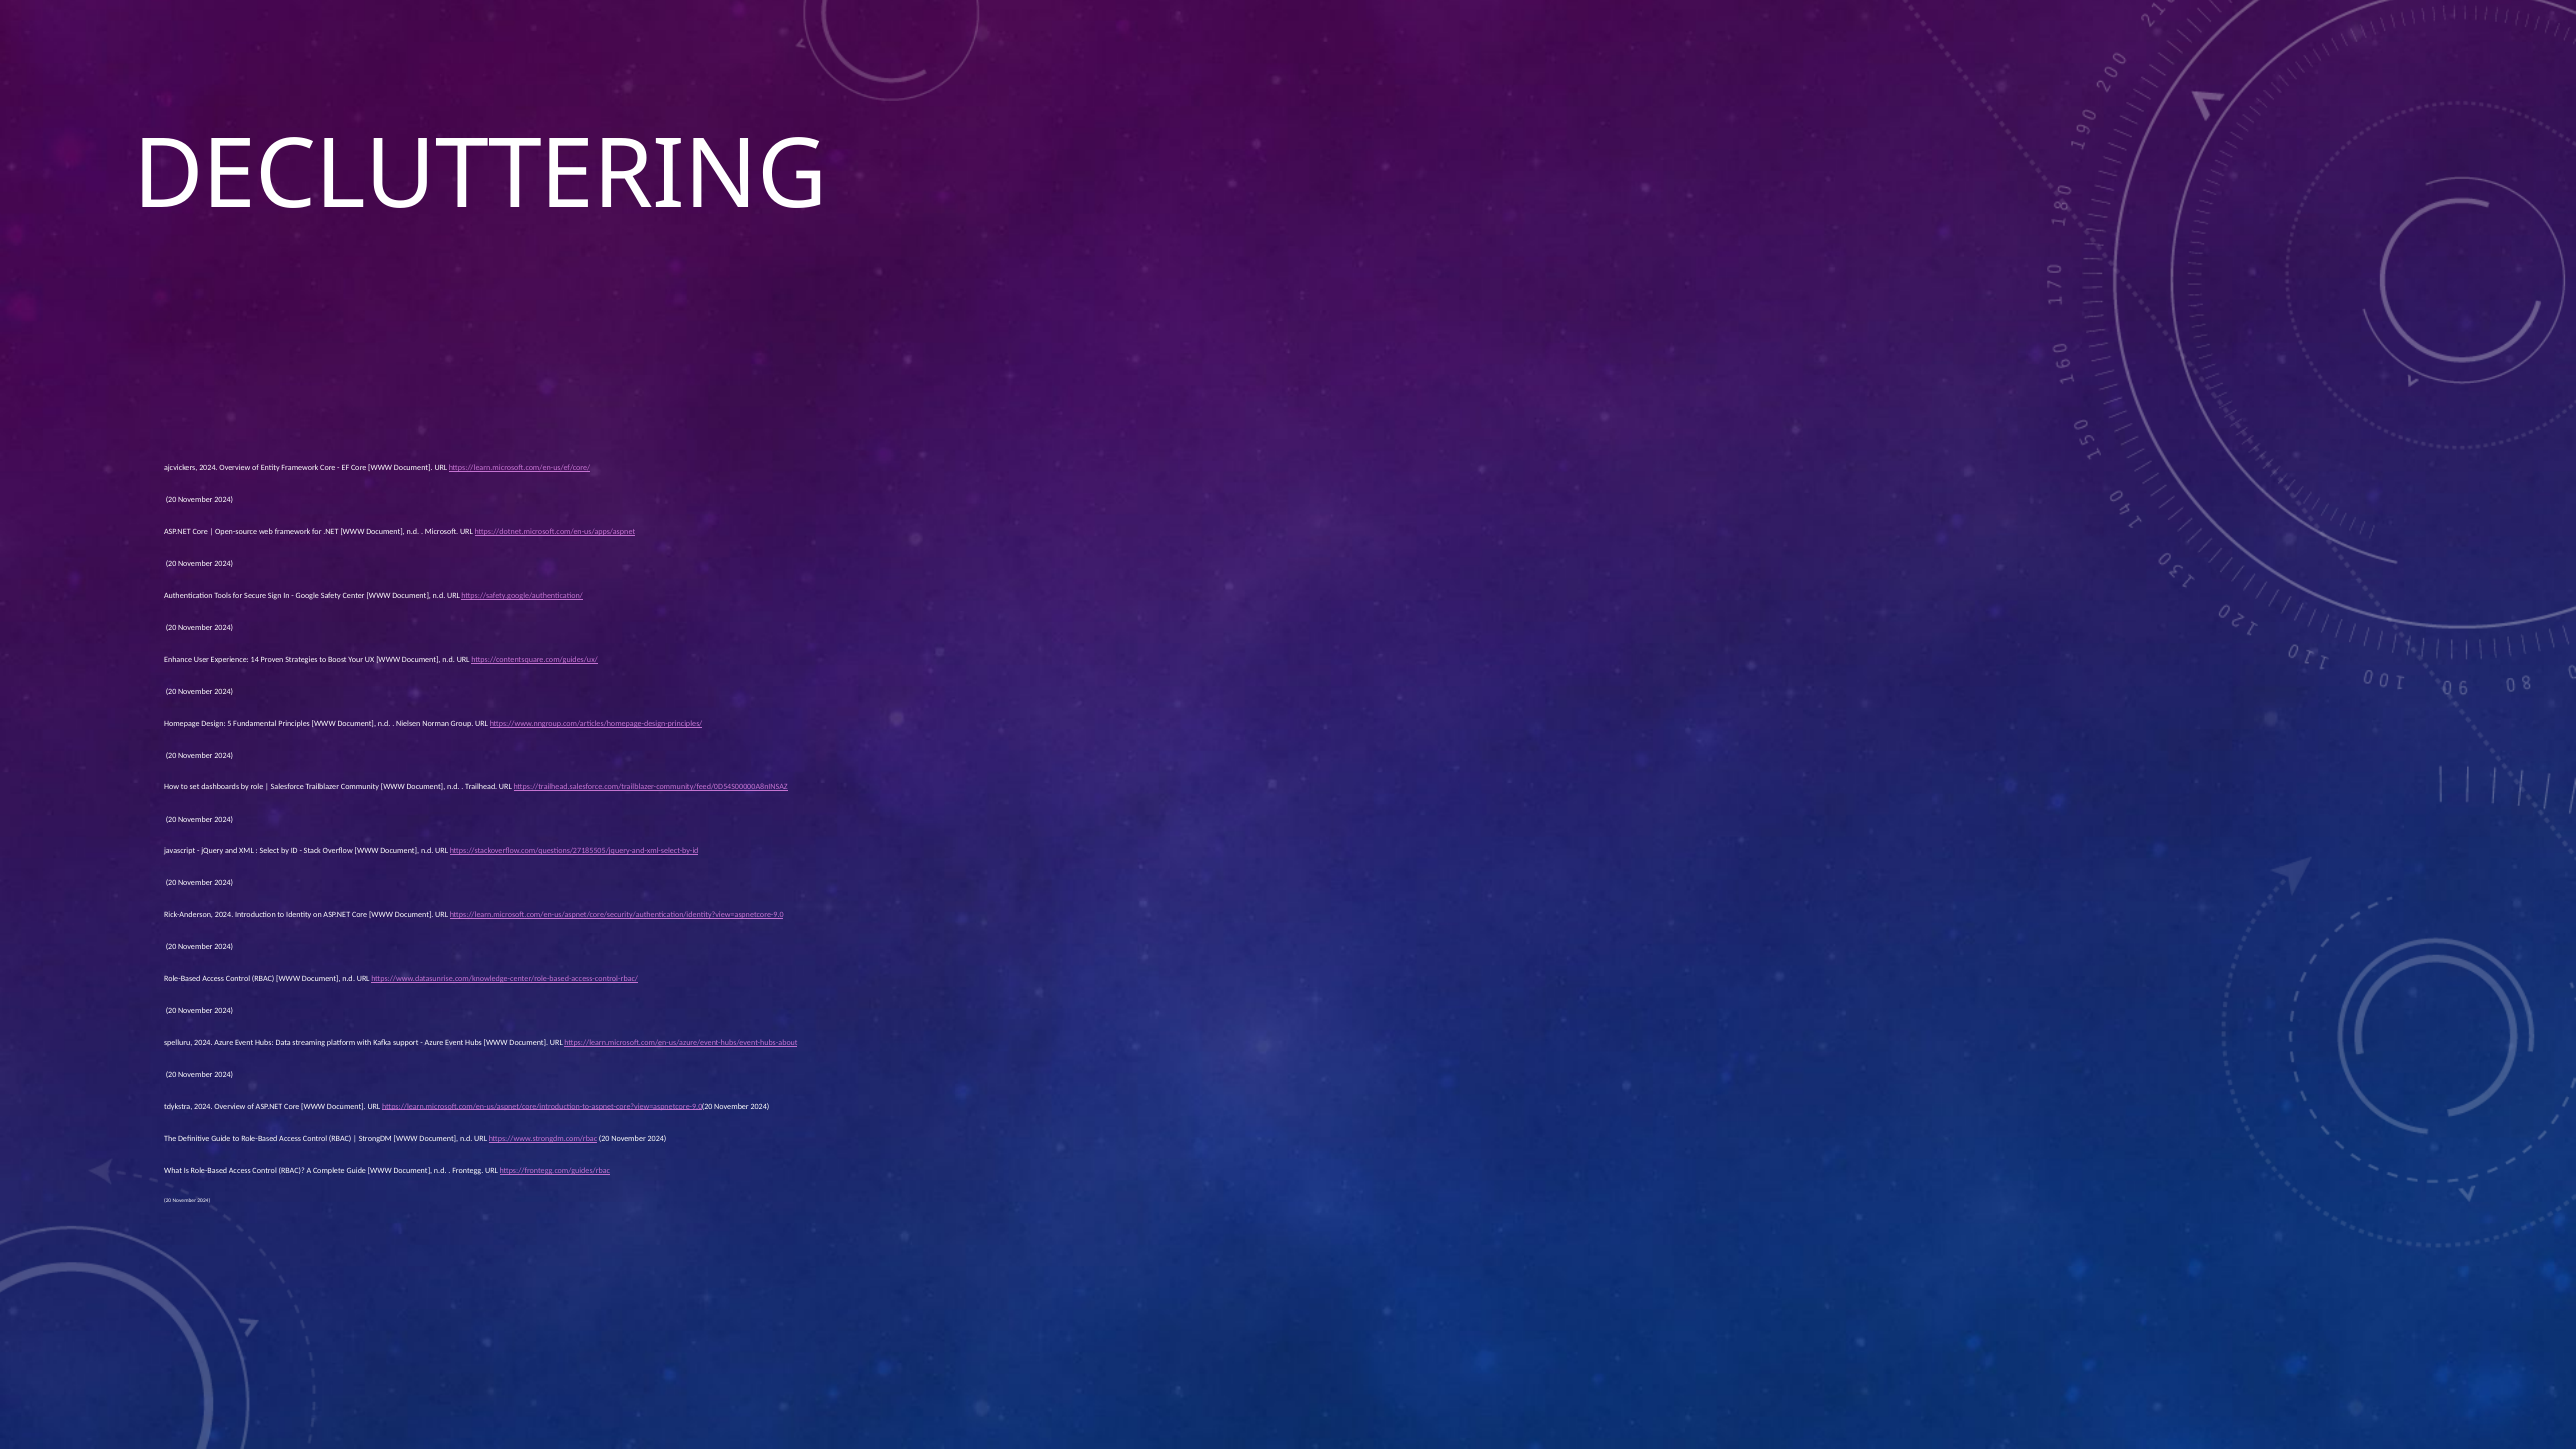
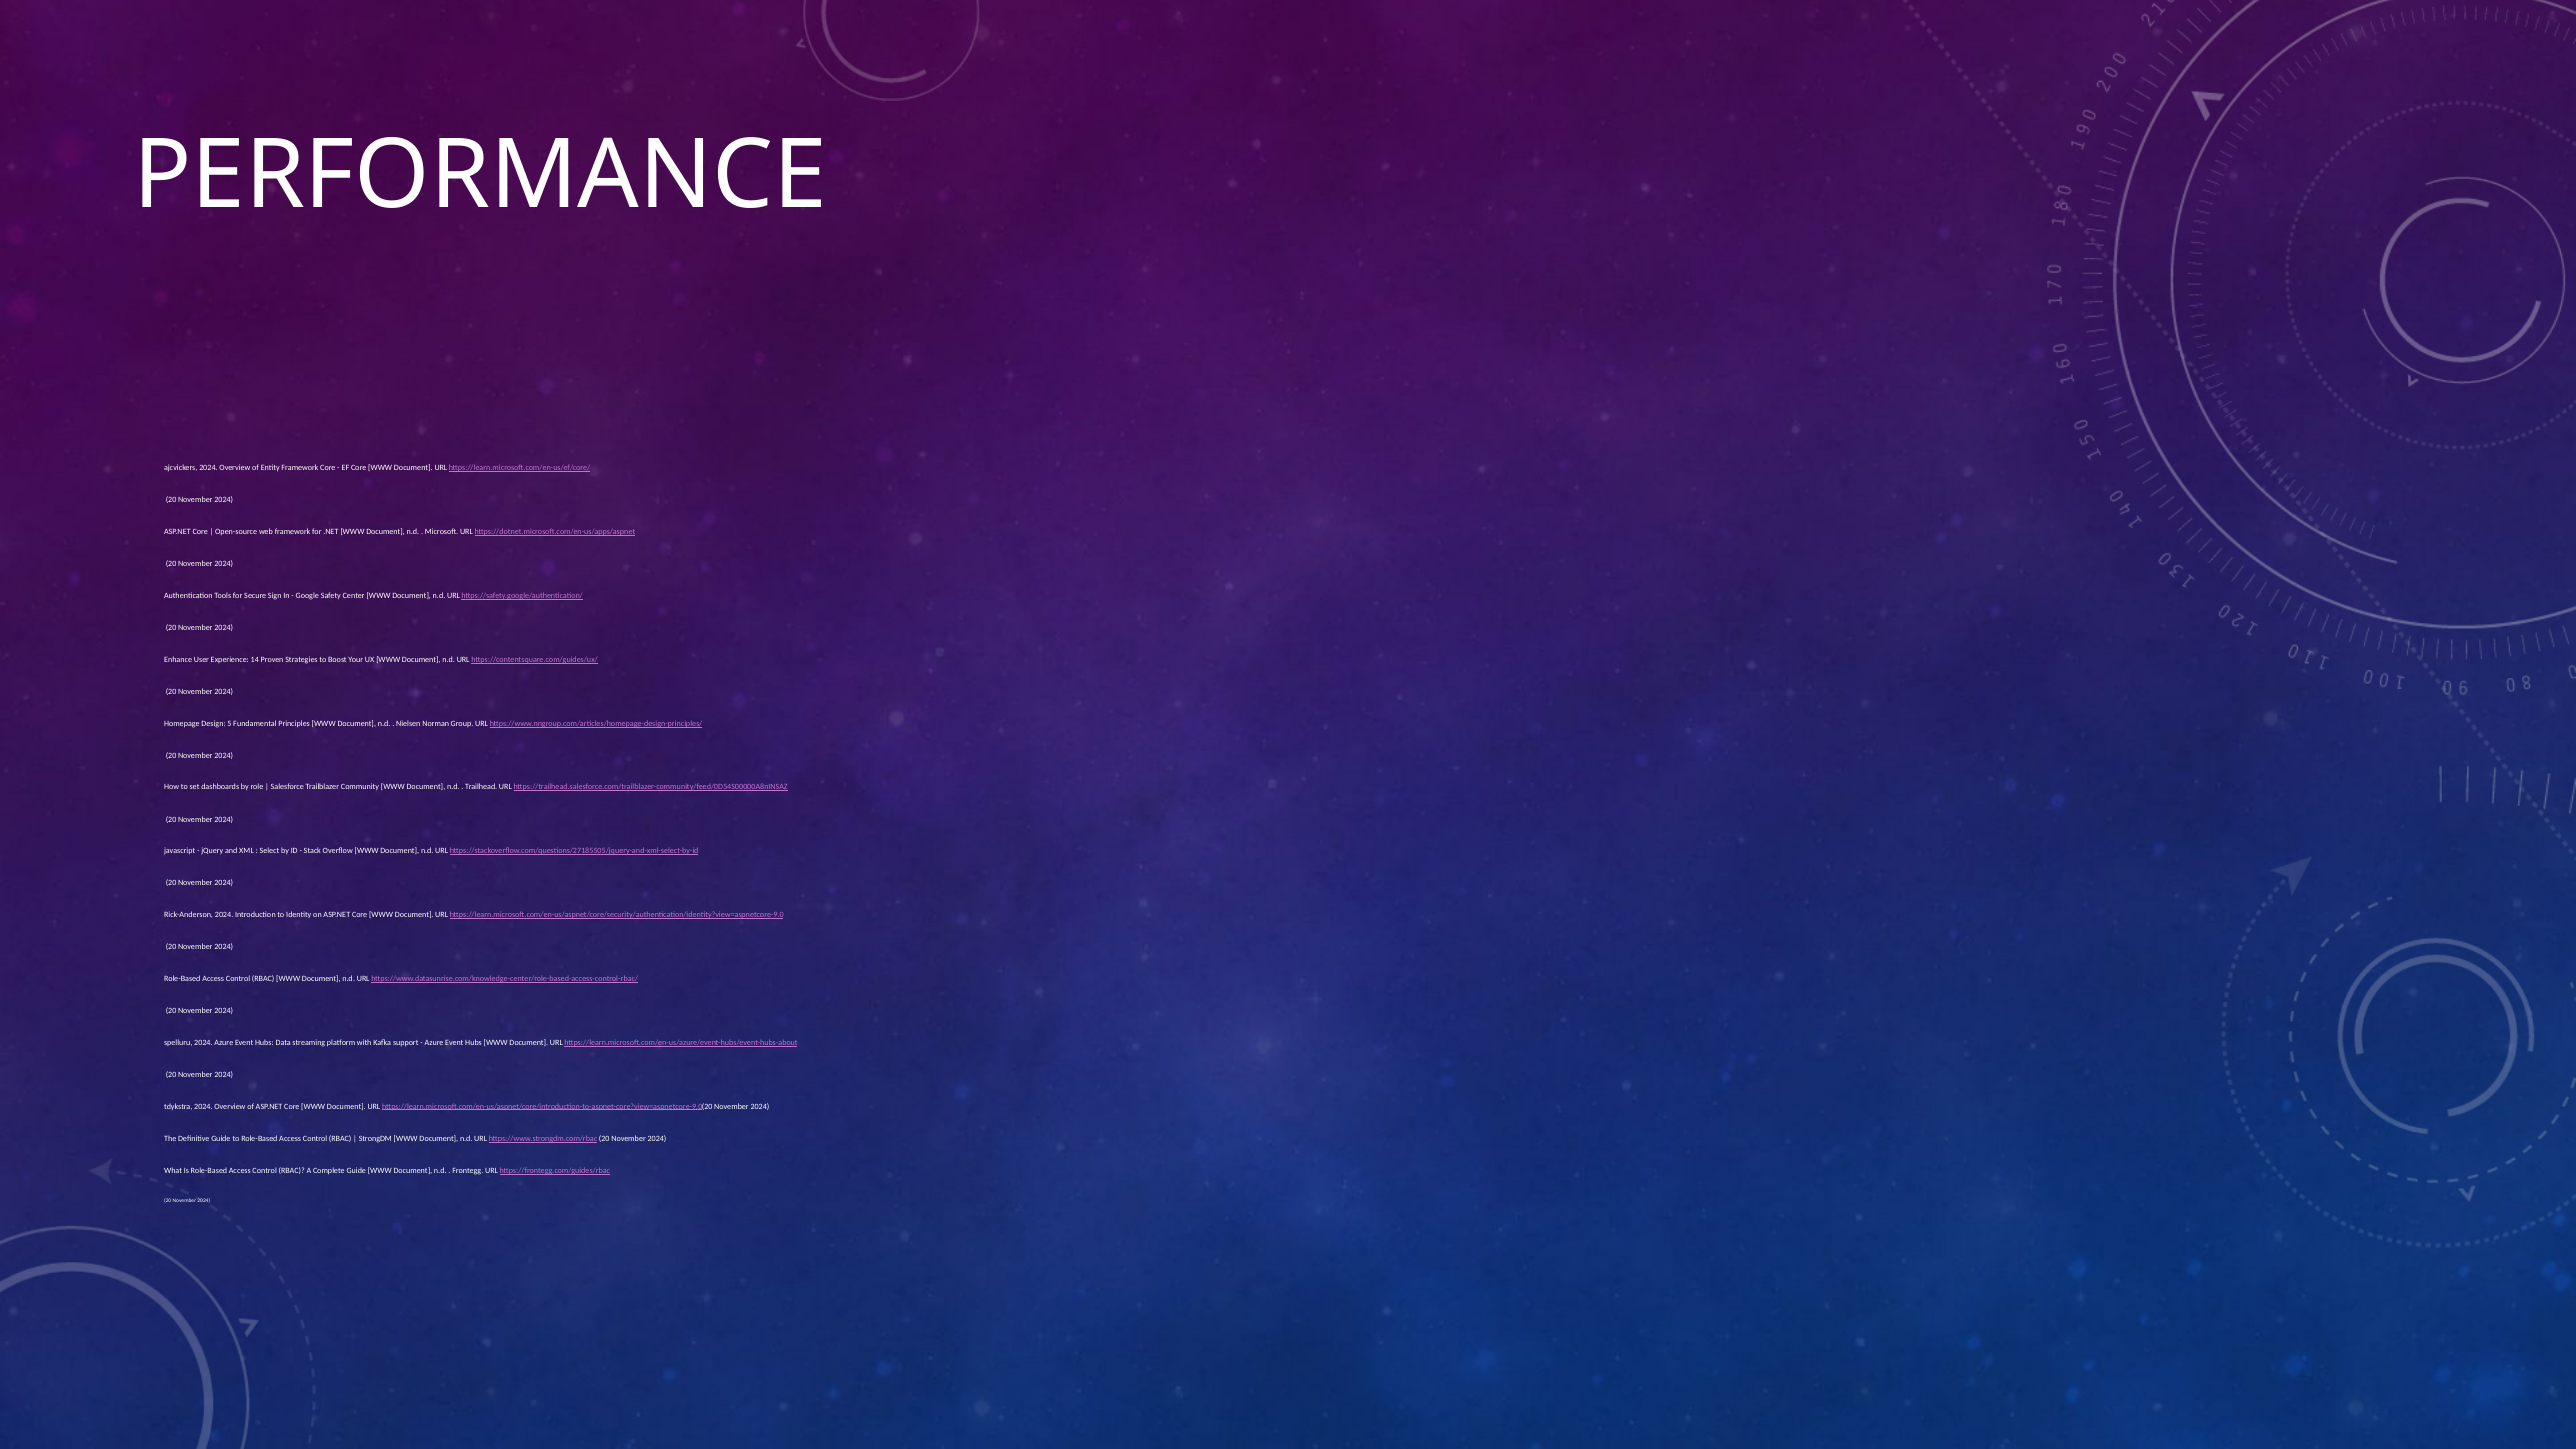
DECLUTTERING: DECLUTTERING -> PERFORMANCE (480, 175)
